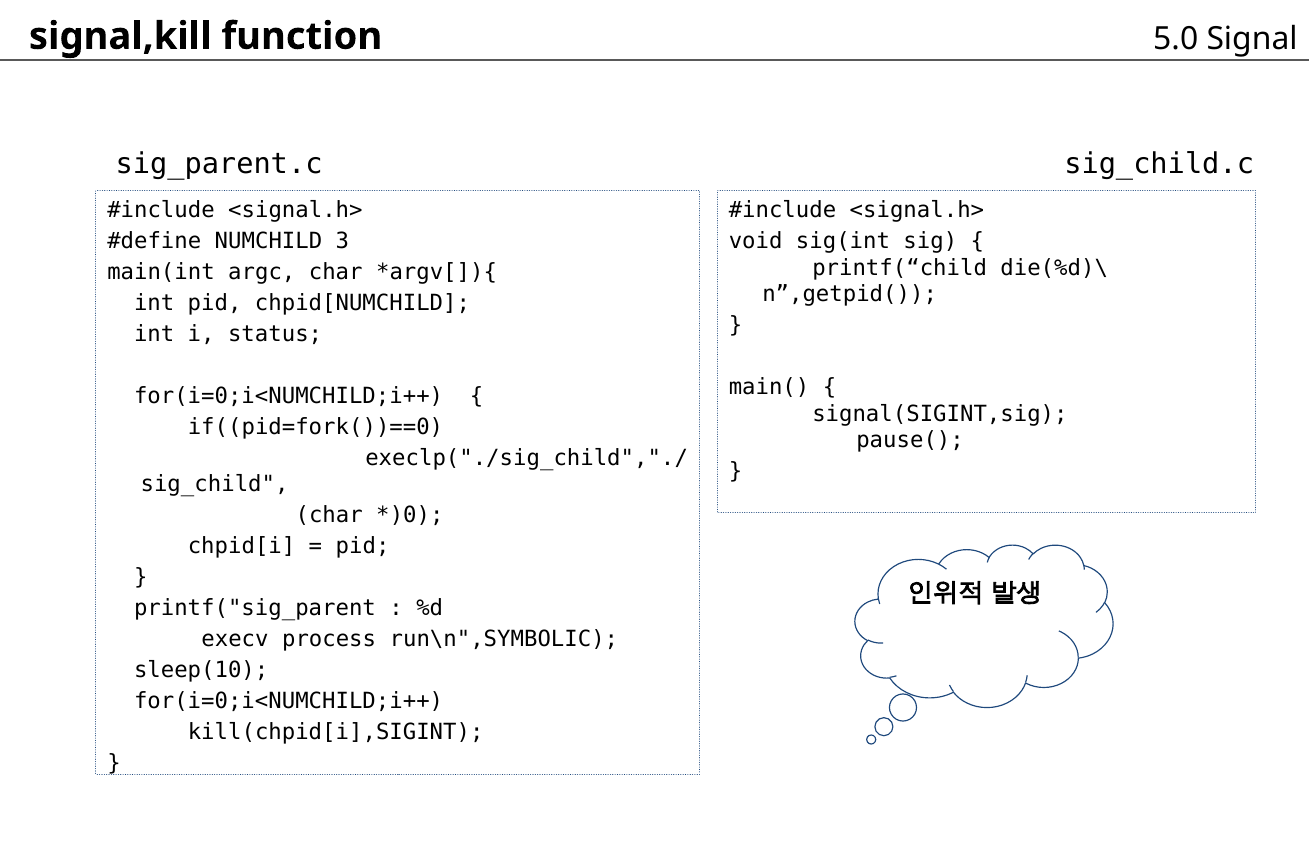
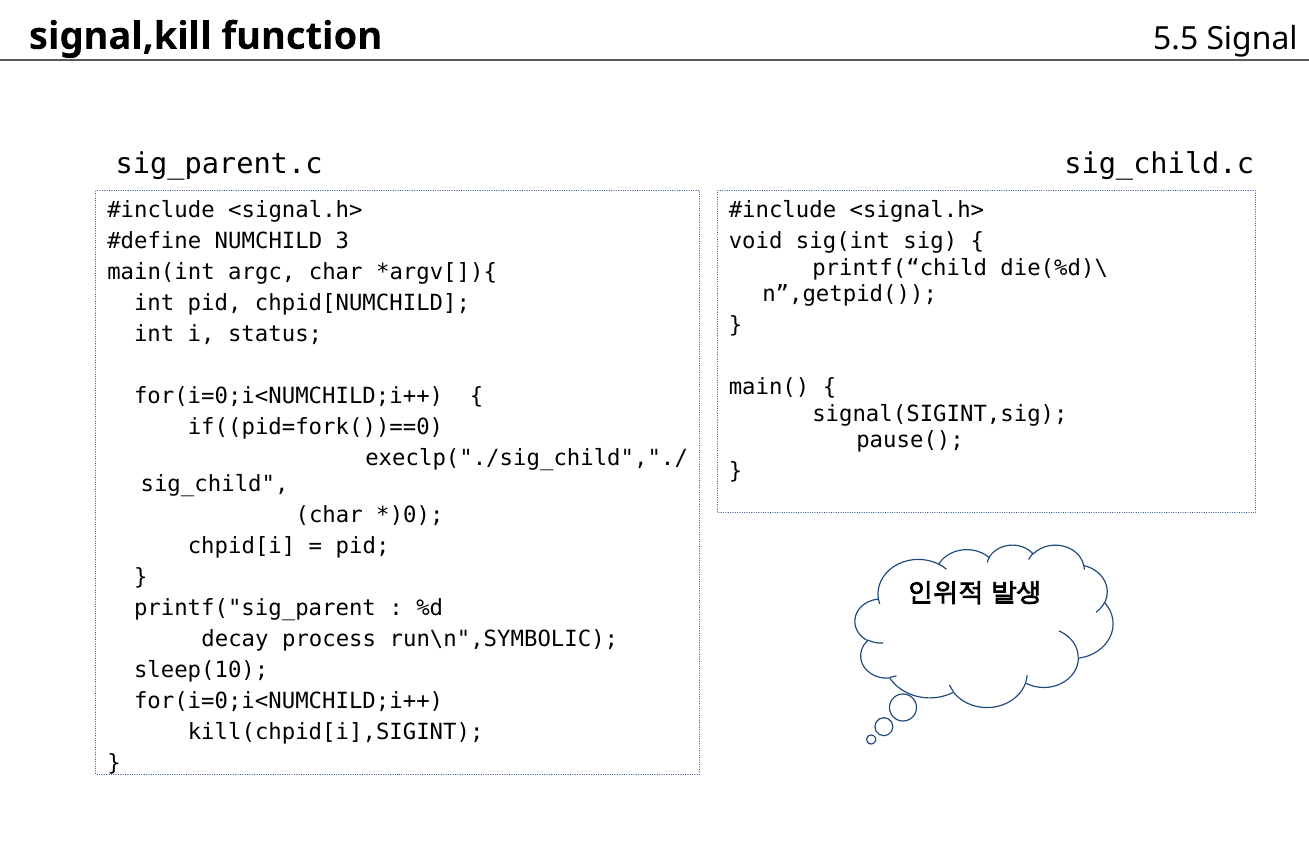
5.0: 5.0 -> 5.5 (1176, 39)
execv: execv -> decay (235, 639)
